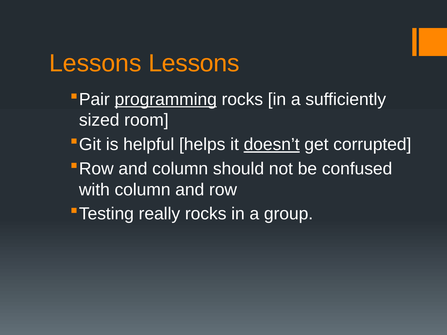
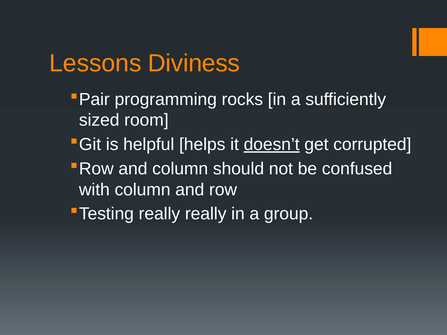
Lessons Lessons: Lessons -> Diviness (194, 63)
programming underline: present -> none (166, 100)
really rocks: rocks -> really (206, 214)
